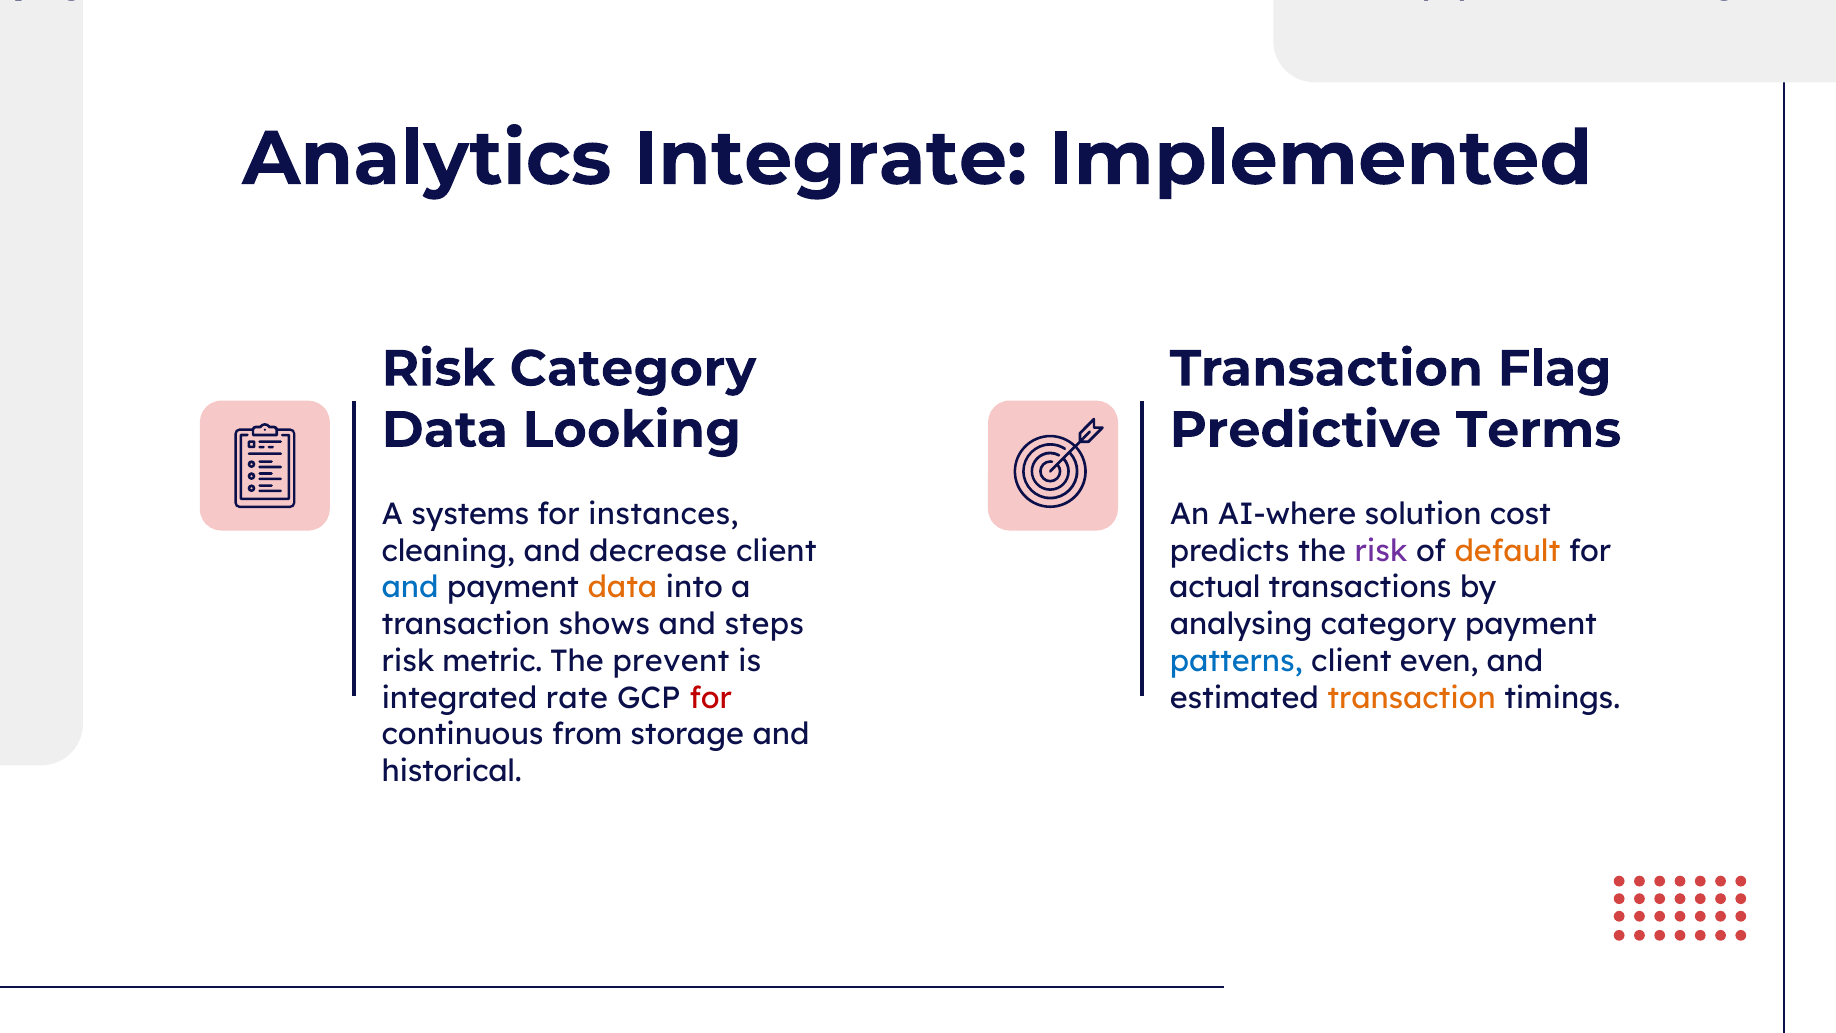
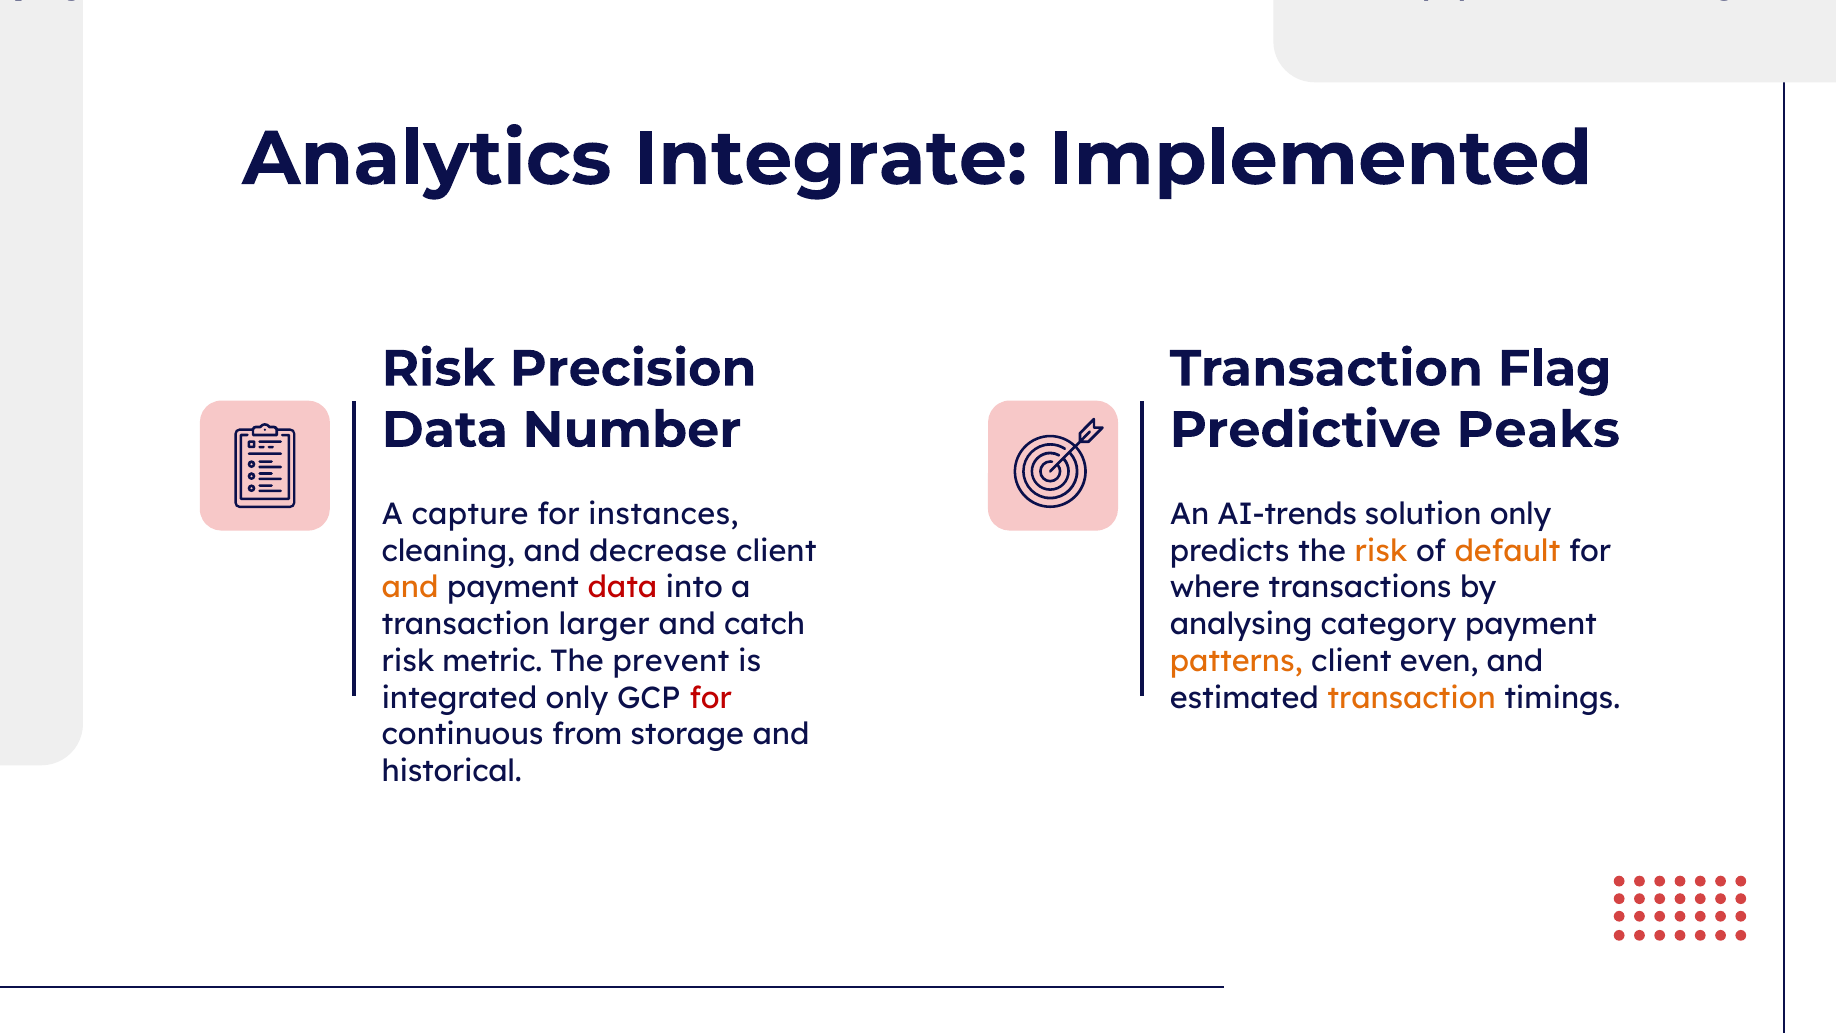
Risk Category: Category -> Precision (633, 369)
Looking: Looking -> Number (632, 430)
Terms: Terms -> Peaks (1538, 430)
systems: systems -> capture (470, 514)
AI-where: AI-where -> AI-trends (1287, 514)
solution cost: cost -> only (1521, 514)
risk colour: purple -> orange (1381, 551)
and colour: blue -> orange (410, 588)
data colour: orange -> red (622, 588)
actual: actual -> where (1215, 588)
shows: shows -> larger (604, 624)
steps: steps -> catch (765, 624)
patterns colour: blue -> orange (1236, 661)
integrated rate: rate -> only (577, 698)
